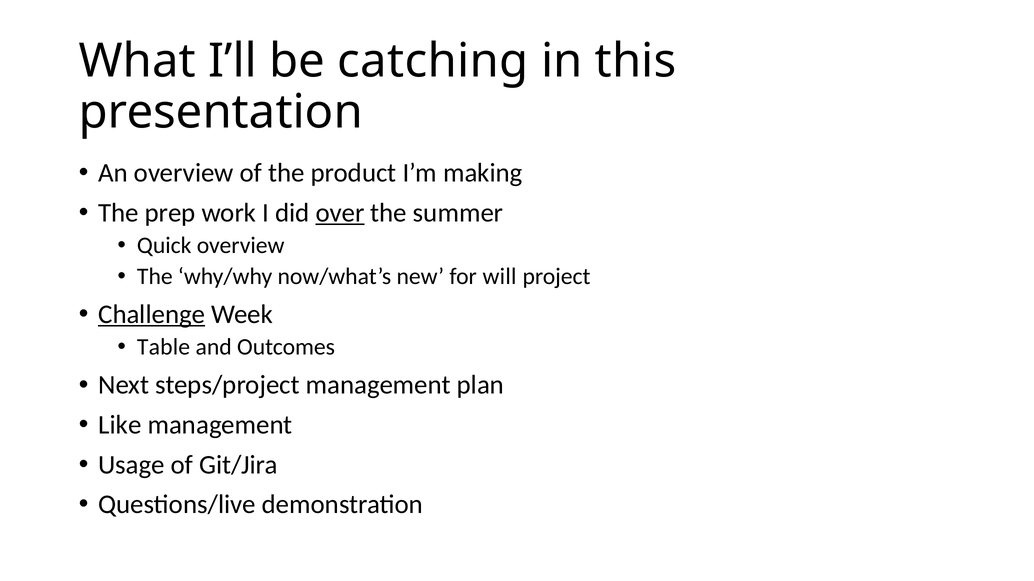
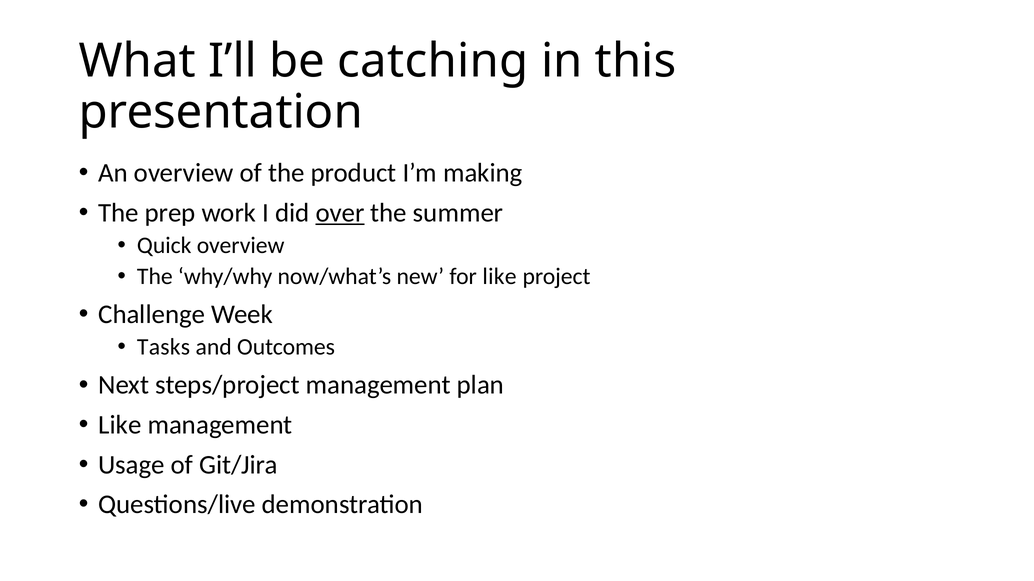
for will: will -> like (500, 277)
Challenge underline: present -> none (152, 315)
Table: Table -> Tasks (164, 347)
